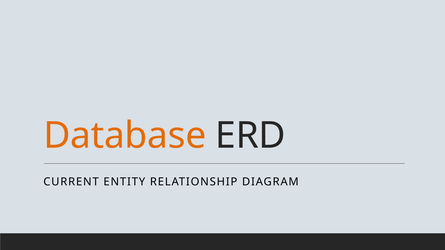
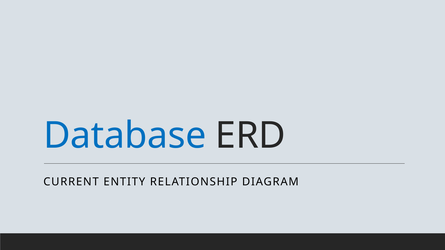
Database colour: orange -> blue (125, 136)
